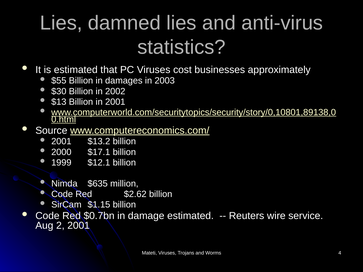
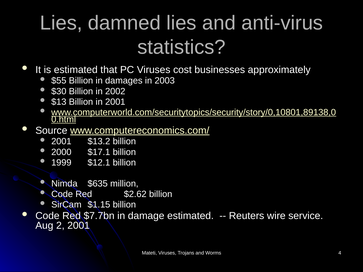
$0.7bn: $0.7bn -> $7.7bn (99, 216)
